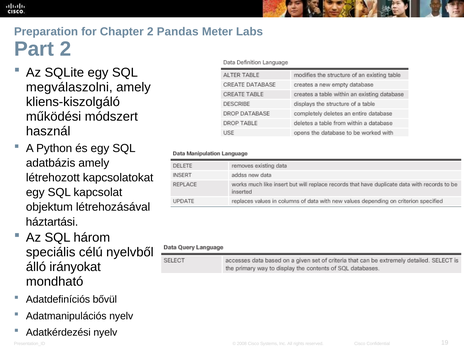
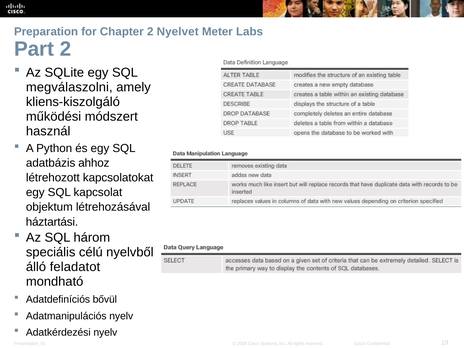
Pandas: Pandas -> Nyelvet (178, 32)
adatbázis amely: amely -> ahhoz (94, 163)
irányokat: irányokat -> feladatot (75, 267)
